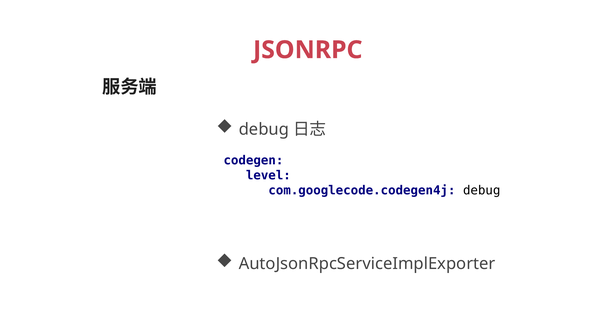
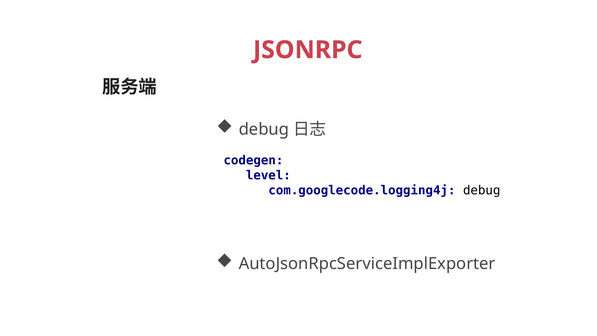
com.googlecode.codegen4j: com.googlecode.codegen4j -> com.googlecode.logging4j (362, 190)
